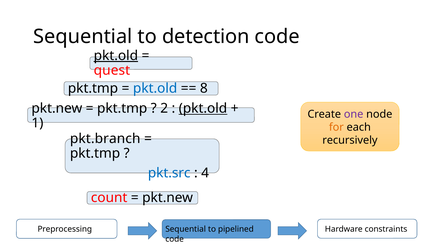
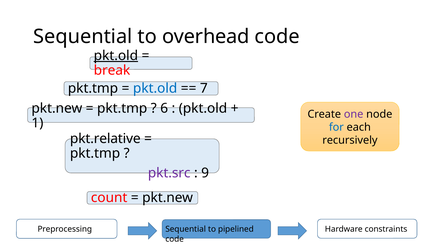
detection: detection -> overhead (206, 37)
quest: quest -> break (112, 70)
8: 8 -> 7 (204, 88)
2: 2 -> 6 (164, 109)
pkt.old underline: present -> none (203, 109)
for colour: orange -> blue (336, 127)
pkt.branch: pkt.branch -> pkt.relative (105, 139)
pkt.src colour: blue -> purple (169, 173)
4: 4 -> 9 (205, 173)
